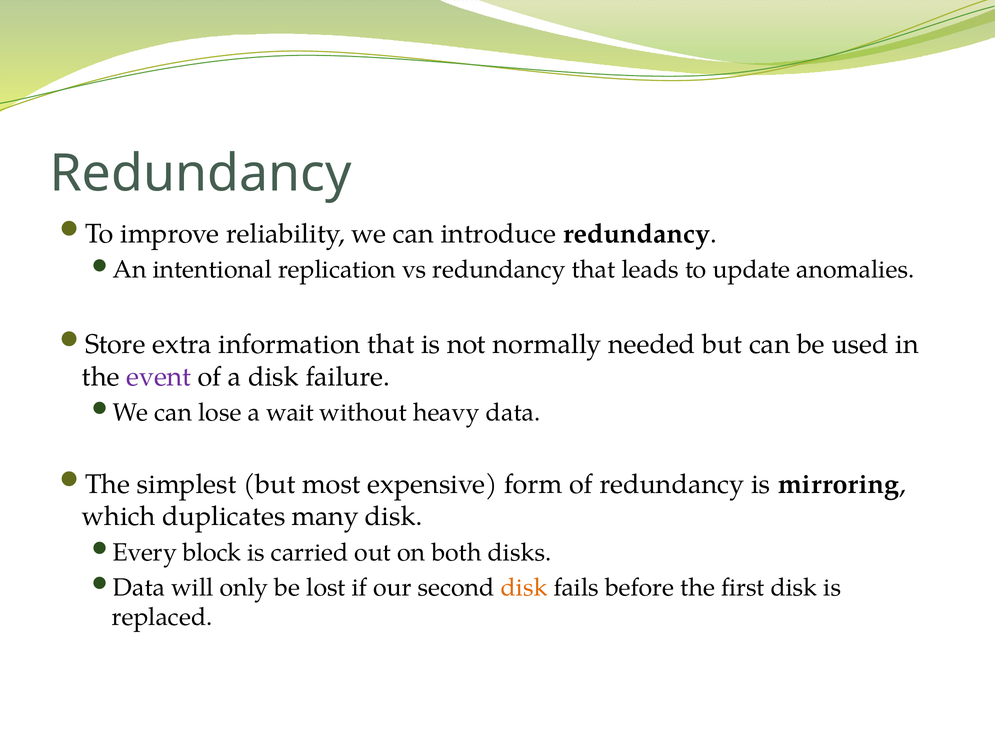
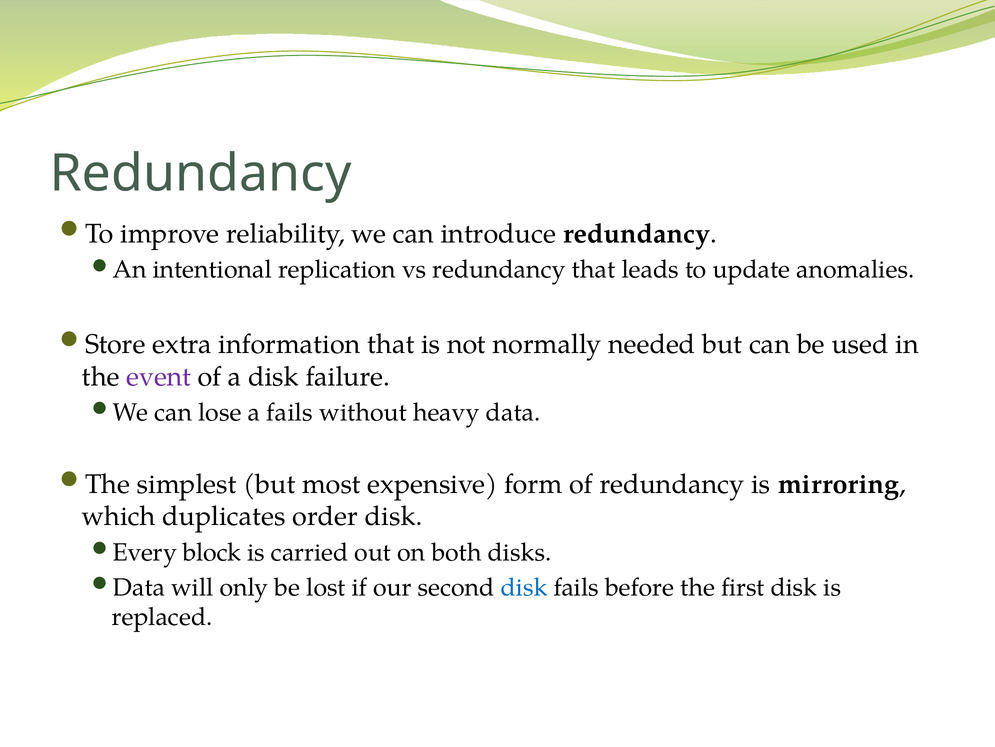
a wait: wait -> fails (290, 412)
many: many -> order (325, 516)
disk colour: orange -> blue (524, 587)
